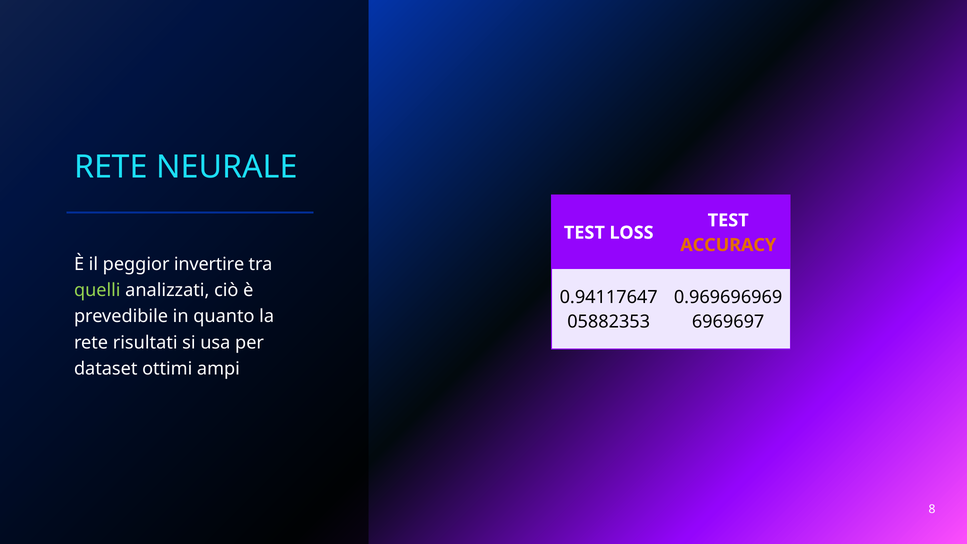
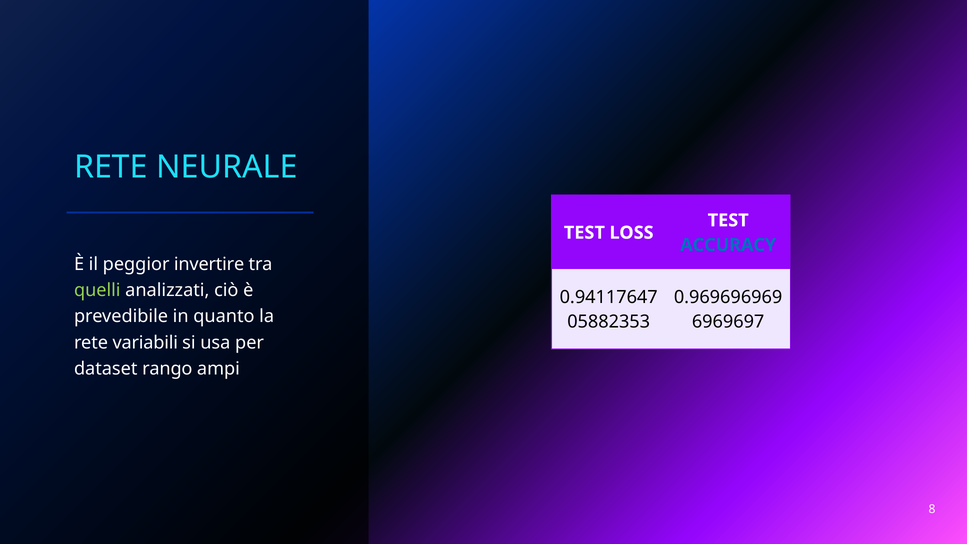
ACCURACY colour: orange -> blue (728, 245)
risultati: risultati -> variabili (145, 343)
ottimi: ottimi -> rango (167, 369)
